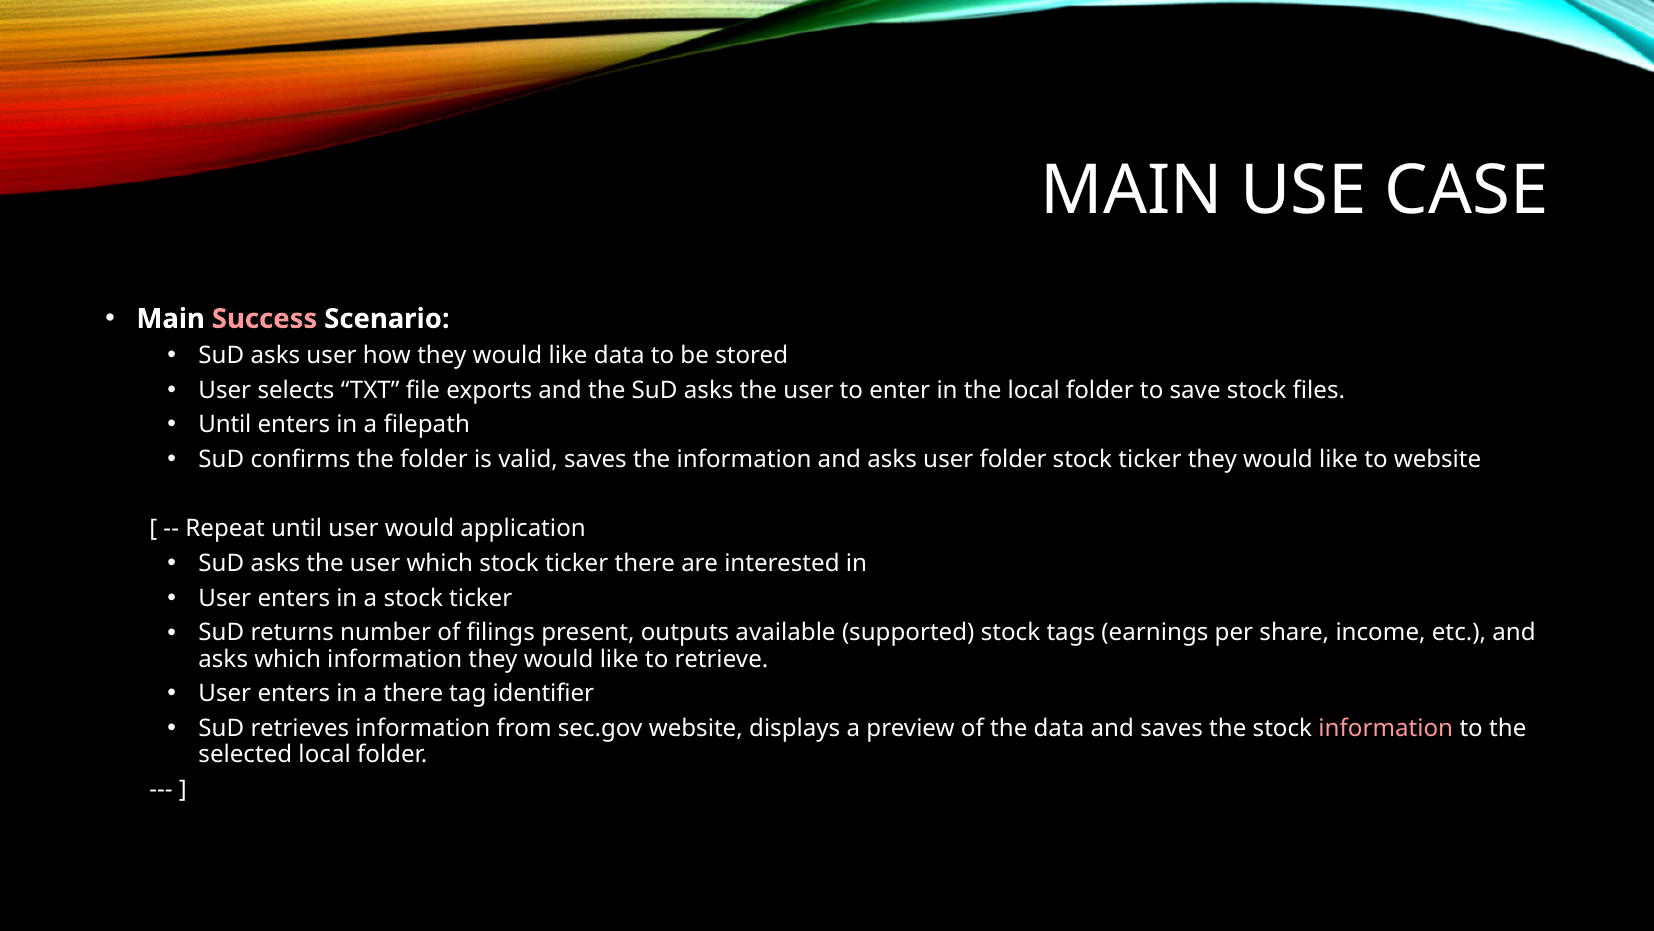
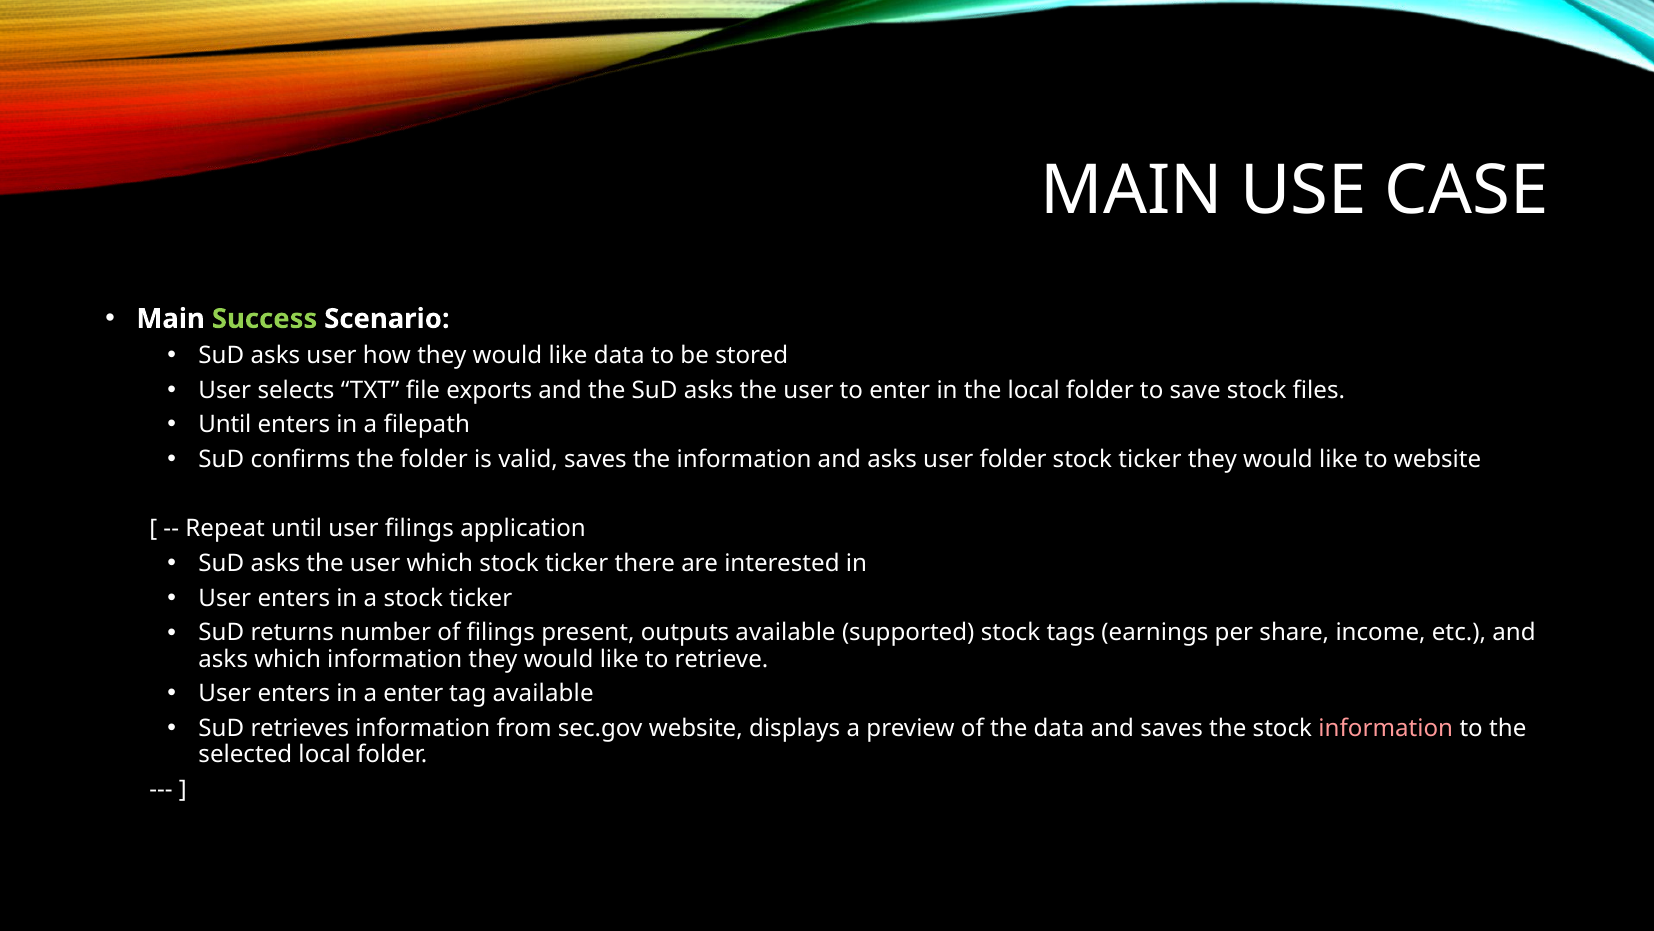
Success colour: pink -> light green (265, 319)
user would: would -> filings (419, 529)
a there: there -> enter (413, 693)
tag identifier: identifier -> available (543, 693)
